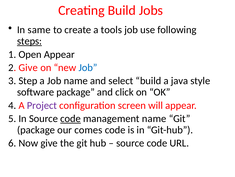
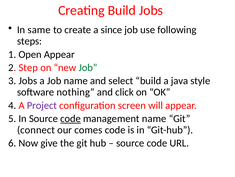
tools: tools -> since (111, 30)
steps underline: present -> none (29, 41)
2 Give: Give -> Step (28, 67)
Job colour: blue -> green (88, 67)
3 Step: Step -> Jobs (28, 80)
software package: package -> nothing (75, 92)
package: package -> connect (36, 129)
